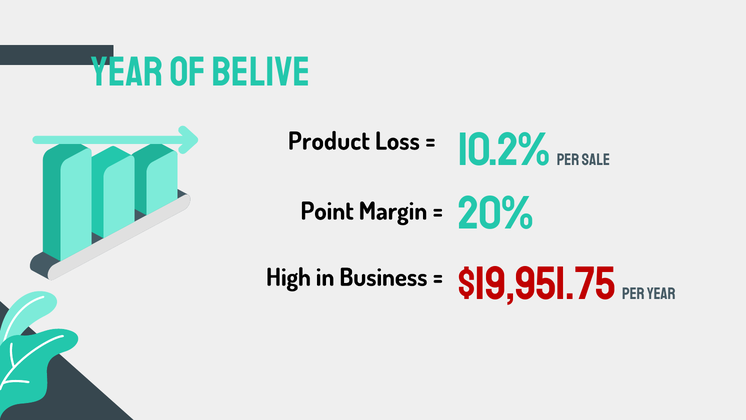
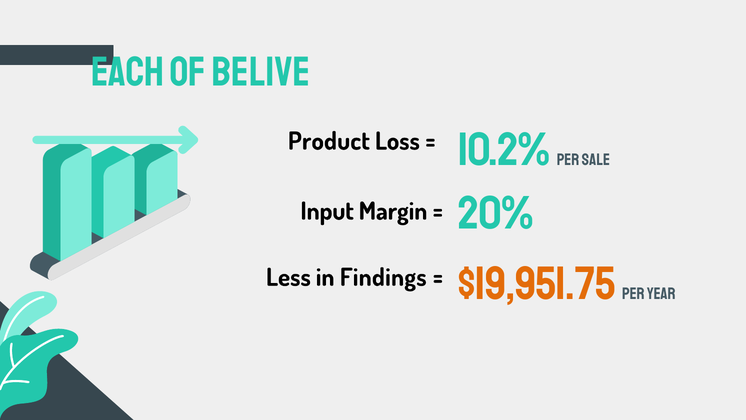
Year: Year -> Each (128, 72)
Point: Point -> Input (327, 211)
$19,951.75 colour: red -> orange (537, 284)
High: High -> Less (288, 277)
Business: Business -> Findings (383, 277)
